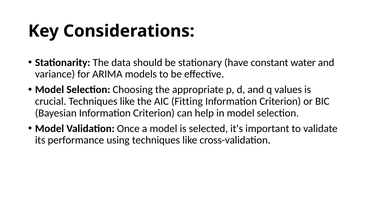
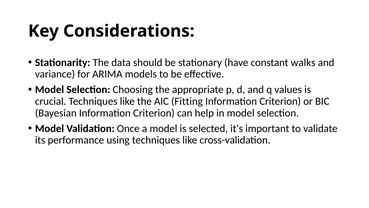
water: water -> walks (303, 62)
